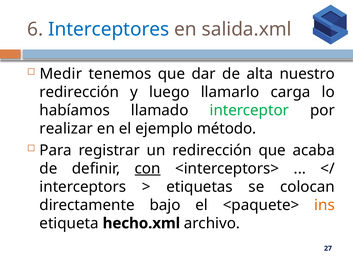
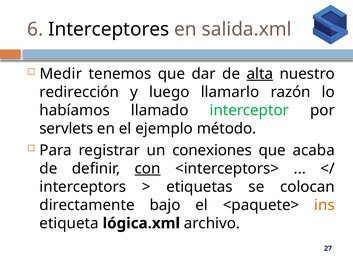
Interceptores colour: blue -> black (109, 29)
alta underline: none -> present (260, 74)
carga: carga -> razón (291, 92)
realizar: realizar -> servlets (66, 128)
un redirección: redirección -> conexiones (212, 150)
hecho.xml: hecho.xml -> lógica.xml (141, 223)
